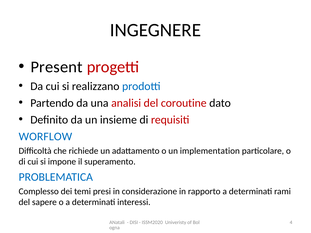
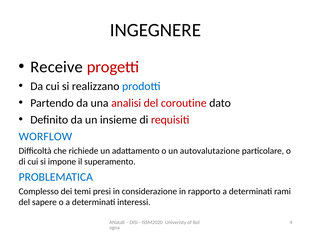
Present: Present -> Receive (57, 67)
implementation: implementation -> autovalutazione (210, 151)
